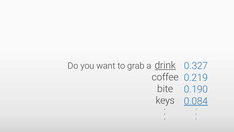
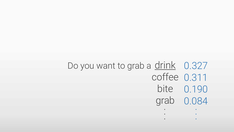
0.219: 0.219 -> 0.311 (196, 77)
keys: keys -> grab (165, 100)
0.084 underline: present -> none (196, 101)
